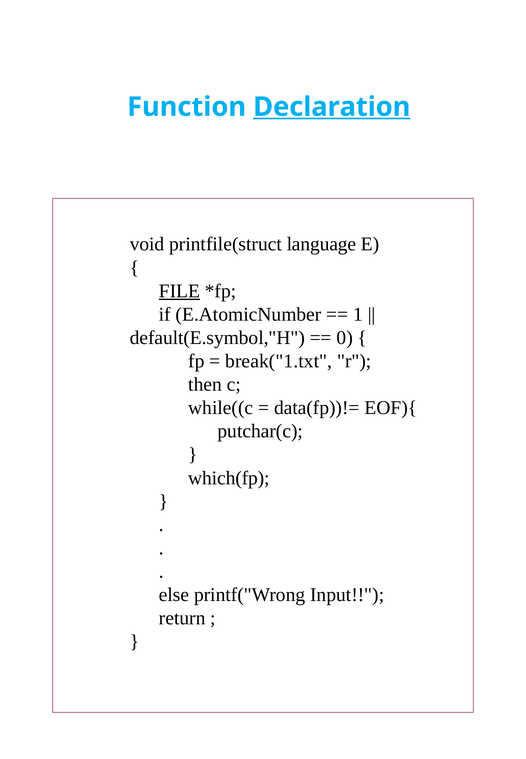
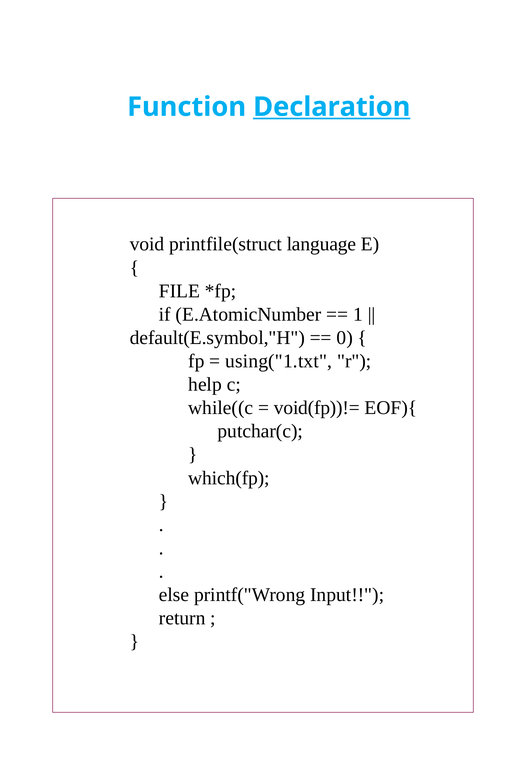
FILE underline: present -> none (179, 291)
break("1.txt: break("1.txt -> using("1.txt (279, 361)
then: then -> help (205, 385)
data(fp))!=: data(fp))!= -> void(fp))!= (317, 408)
